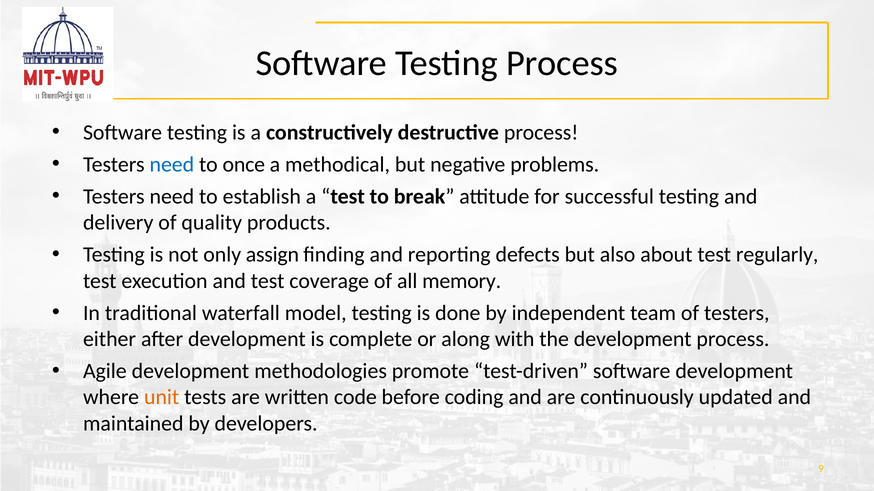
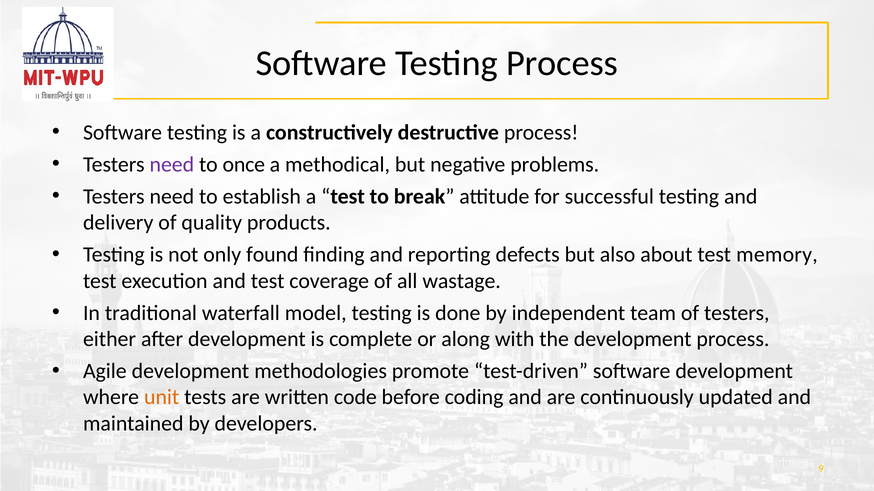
need colour: blue -> purple (172, 165)
assign: assign -> found (272, 255)
regularly: regularly -> memory (777, 255)
memory: memory -> wastage (462, 281)
